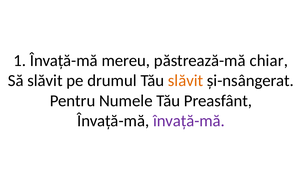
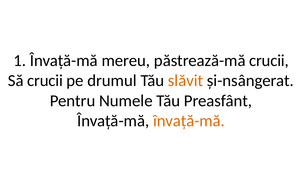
păstrează-mă chiar: chiar -> crucii (269, 60)
Să slăvit: slăvit -> crucii (45, 81)
învață-mă colour: purple -> orange (189, 121)
